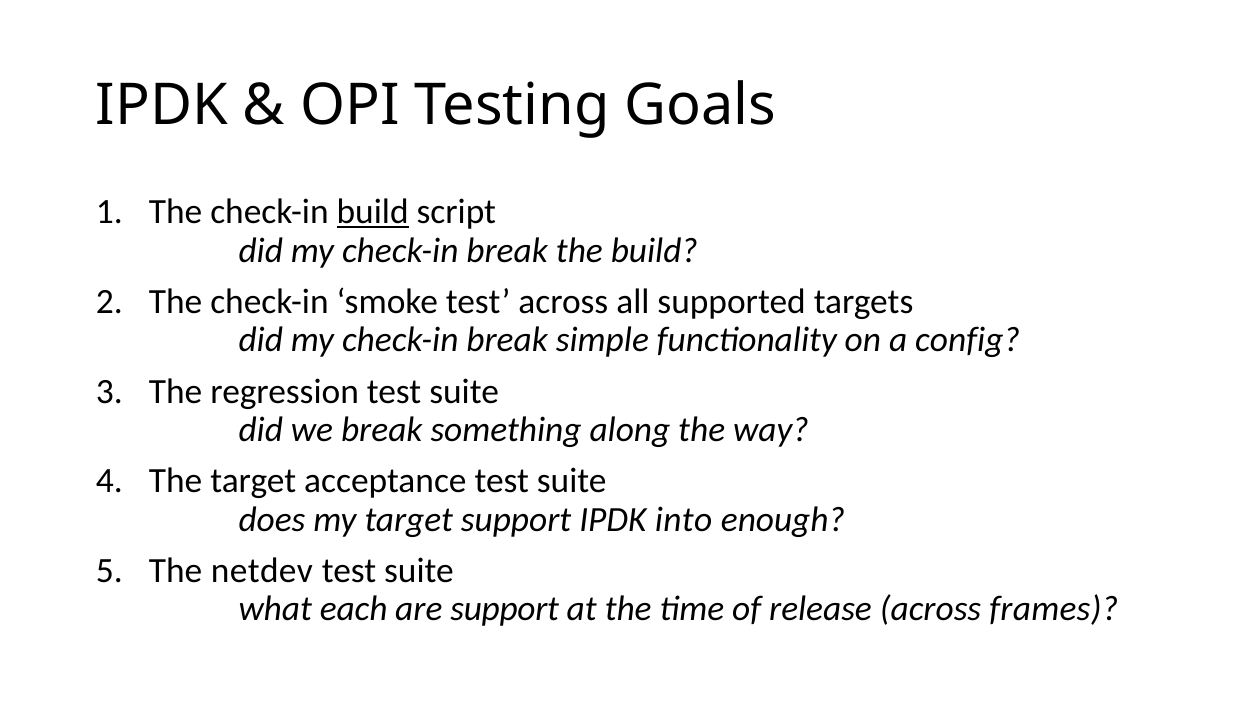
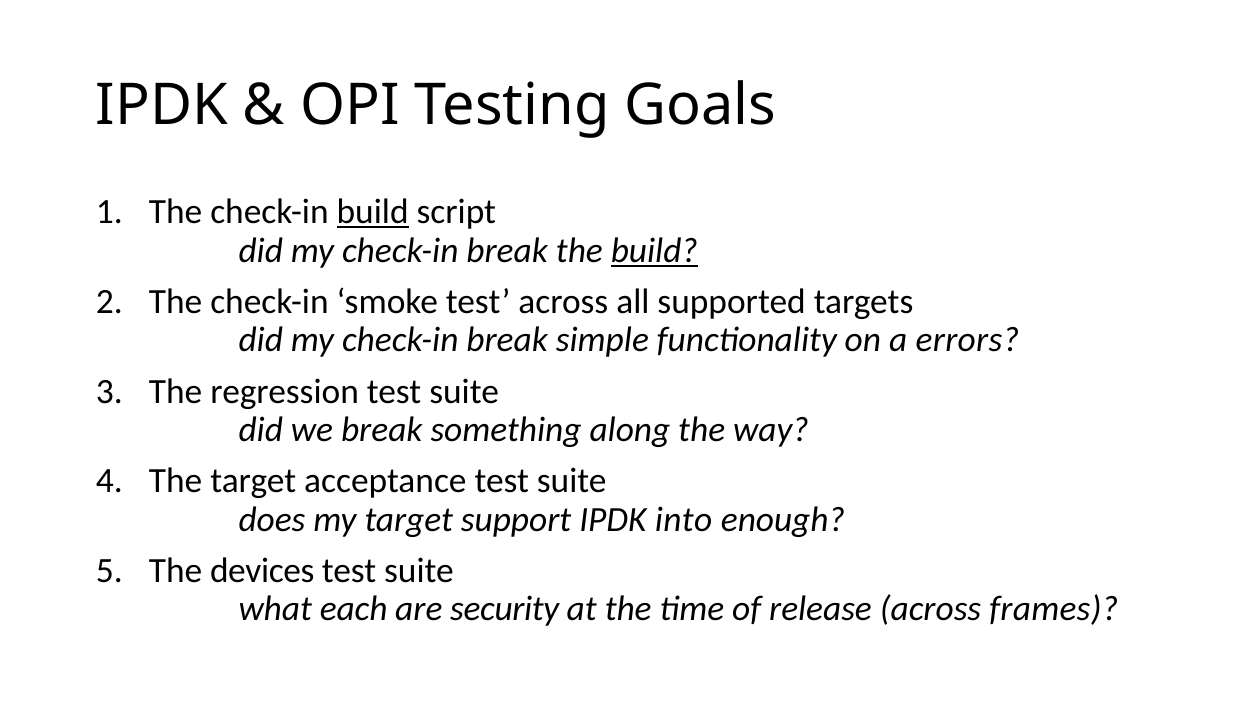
build underline: none -> present (654, 250)
config: config -> errors (967, 340)
netdev: netdev -> devices (262, 571)
are support: support -> security (505, 609)
